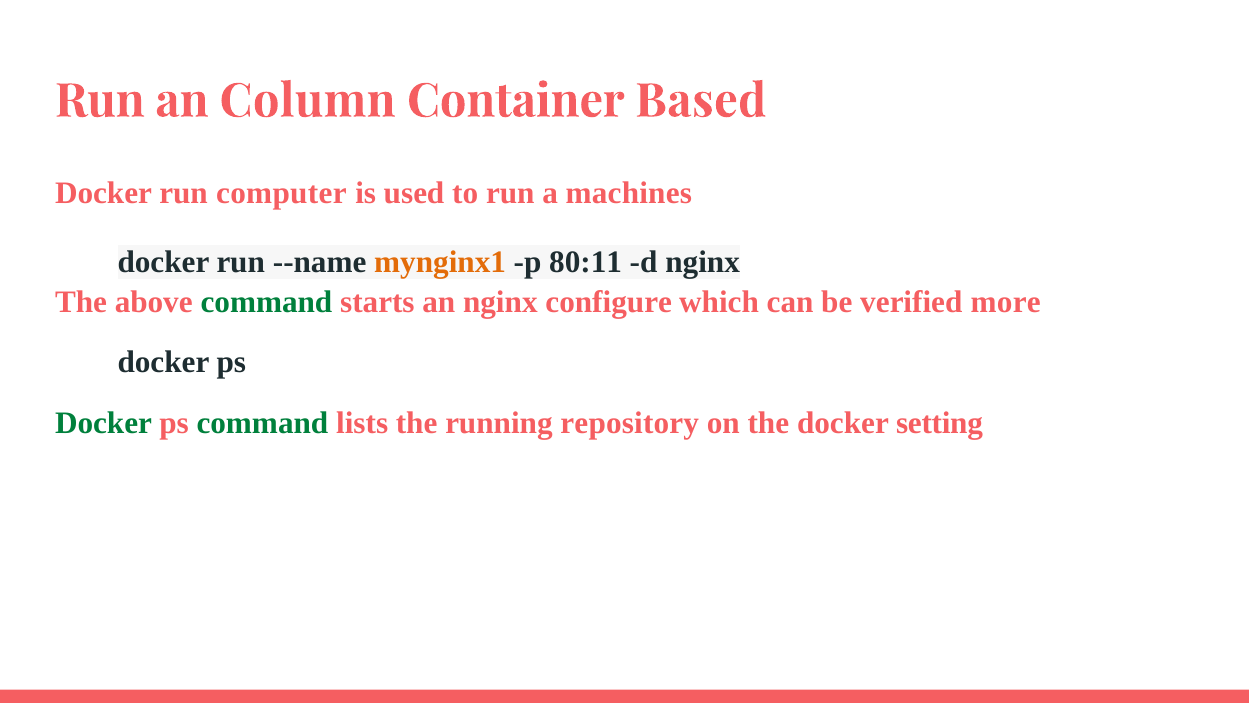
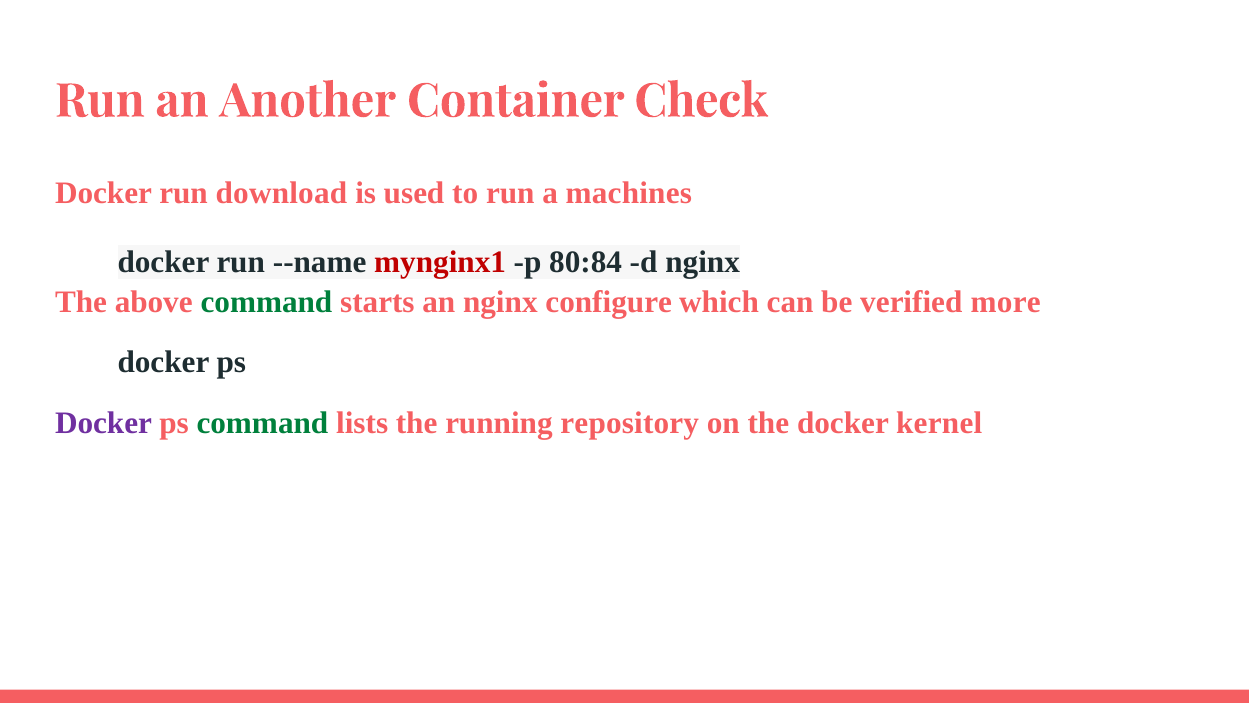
Column: Column -> Another (308, 101)
Based: Based -> Check (701, 101)
computer: computer -> download (281, 193)
mynginx1 colour: orange -> red (440, 262)
80:11: 80:11 -> 80:84 (586, 262)
Docker colour: green -> purple (104, 423)
setting: setting -> kernel (939, 423)
